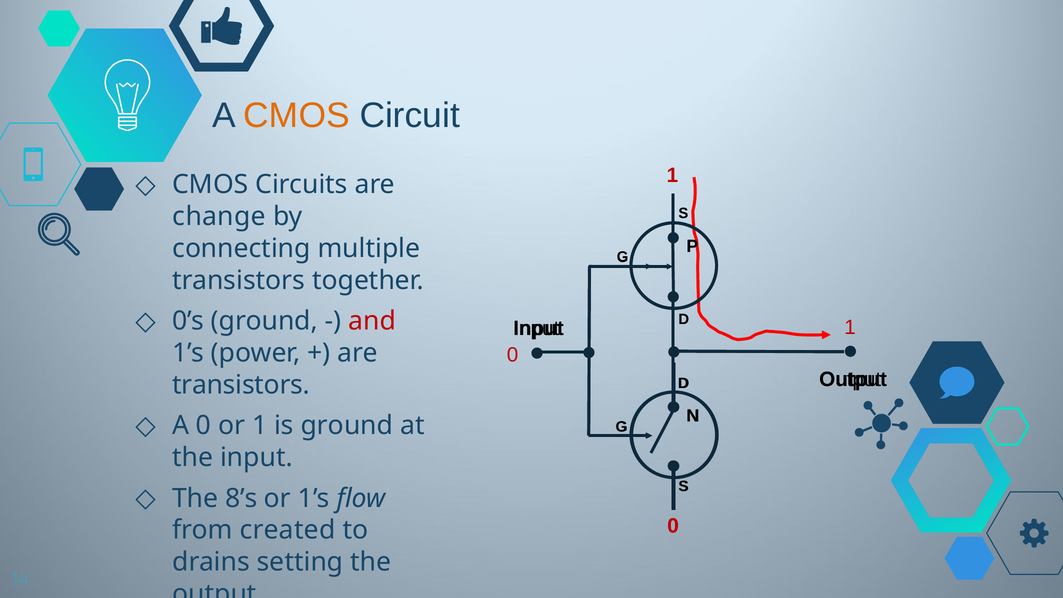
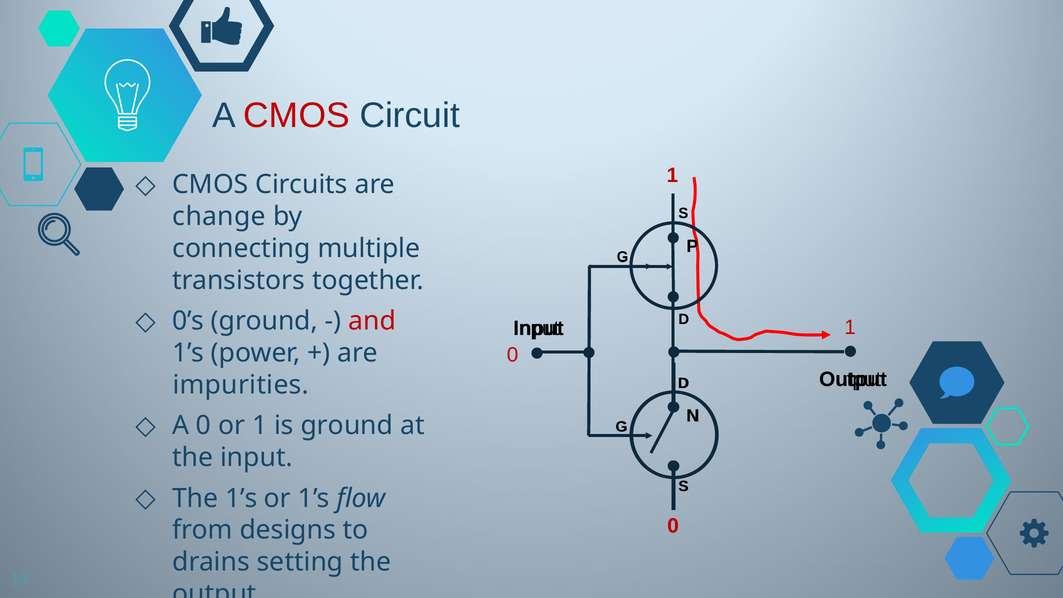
CMOS colour: orange -> red (297, 116)
transistors: transistors -> impurities (241, 385)
The 8’s: 8’s -> 1’s (241, 498)
created: created -> designs (288, 530)
